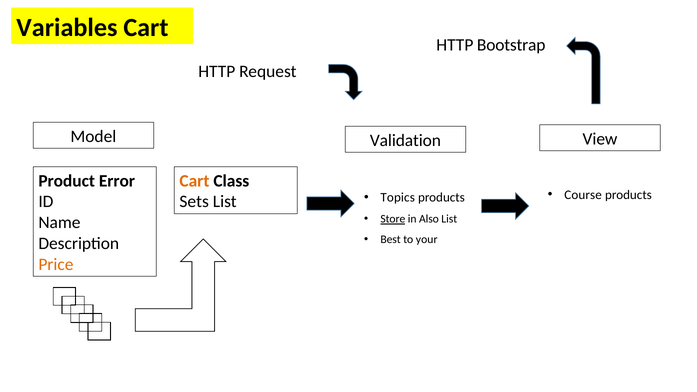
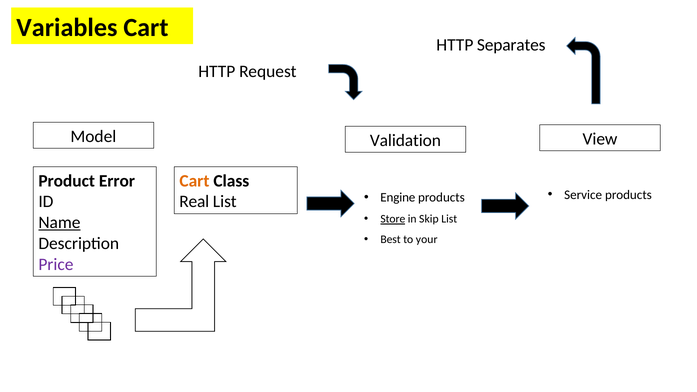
Bootstrap: Bootstrap -> Separates (511, 45)
Course: Course -> Service (583, 195)
Topics: Topics -> Engine (398, 197)
Sets: Sets -> Real (194, 202)
Also: Also -> Skip (429, 219)
Name underline: none -> present (59, 223)
Price colour: orange -> purple (56, 264)
